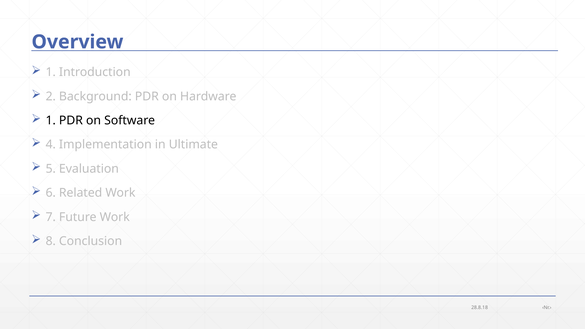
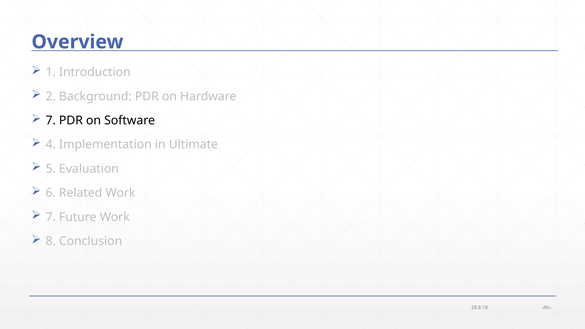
1: 1 -> 7 (51, 121)
